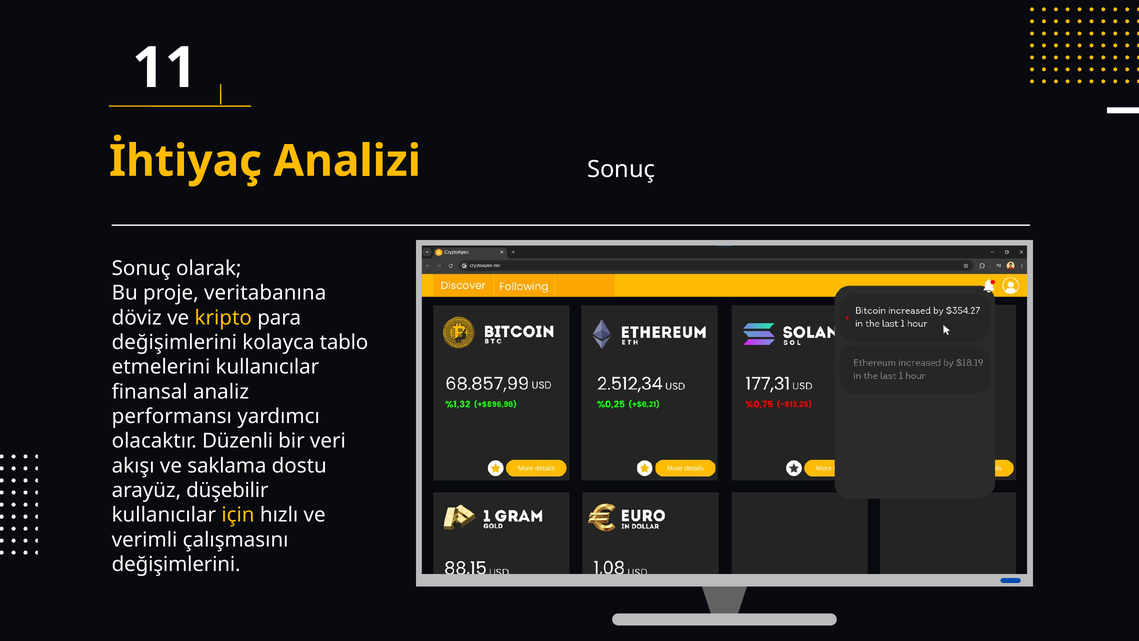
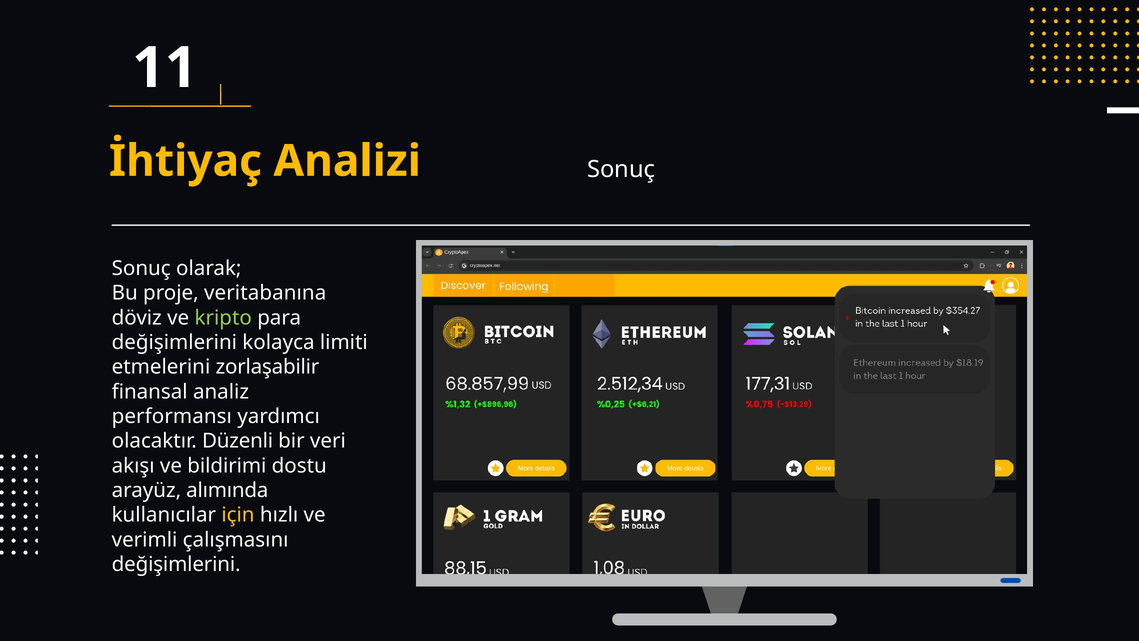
kripto colour: yellow -> light green (223, 318)
tablo: tablo -> limiti (344, 342)
etmelerini kullanıcılar: kullanıcılar -> zorlaşabilir (267, 367)
saklama: saklama -> bildirimi (227, 466)
düşebilir: düşebilir -> alımında (227, 490)
